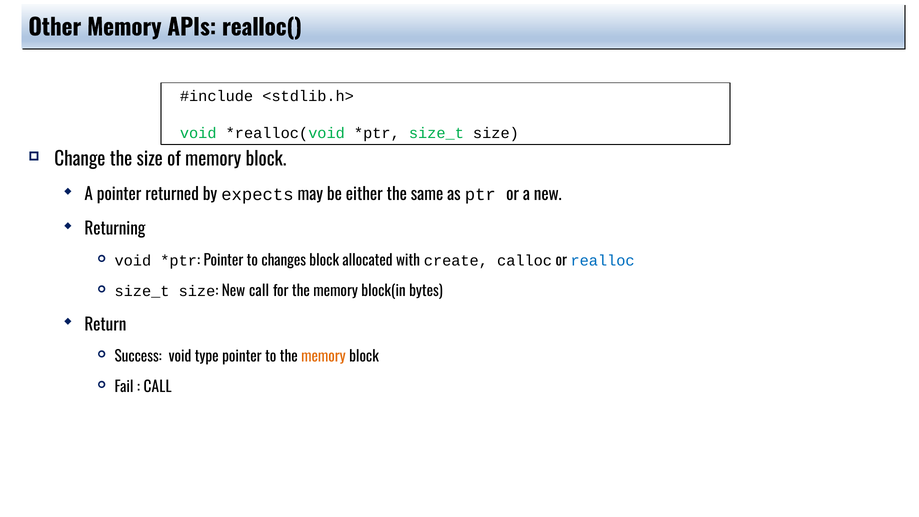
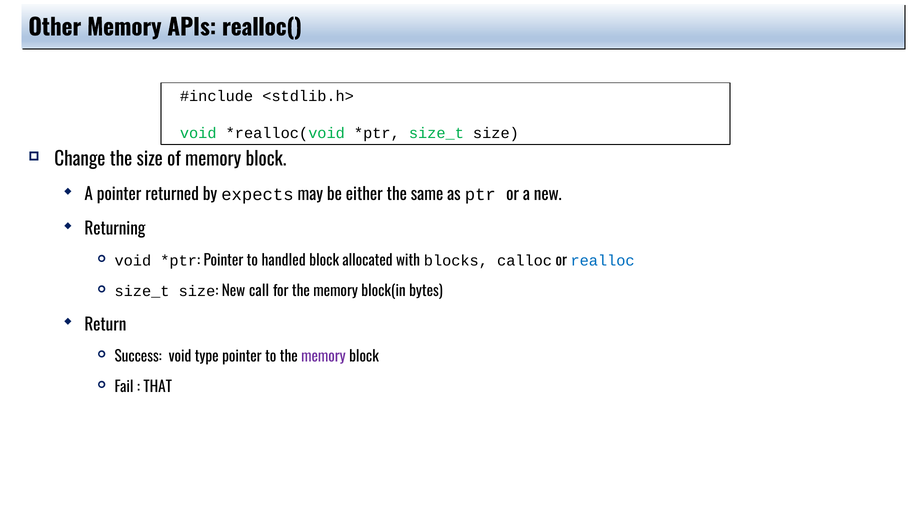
changes: changes -> handled (284, 261)
create: create -> blocks (456, 261)
memory colour: orange -> purple (323, 356)
CALL: CALL -> THAT (158, 387)
